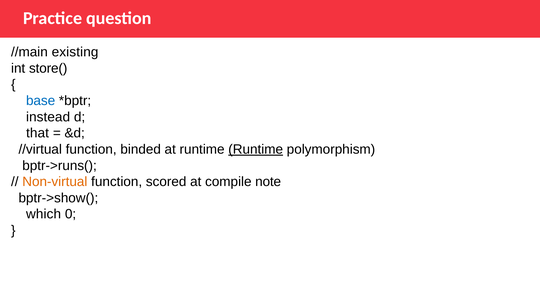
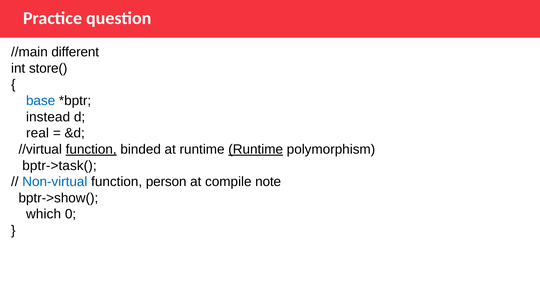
existing: existing -> different (75, 52)
that: that -> real (38, 133)
function underline: none -> present (91, 149)
bptr->runs(: bptr->runs( -> bptr->task( (59, 165)
Non-virtual colour: orange -> blue (55, 182)
scored: scored -> person (166, 182)
